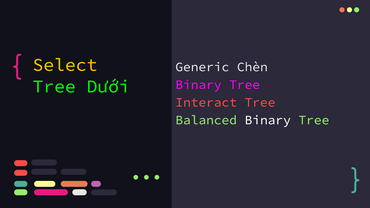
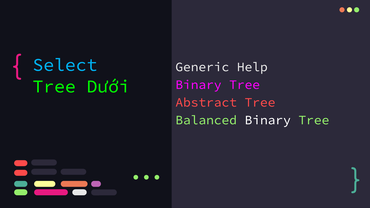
Select colour: yellow -> light blue (65, 65)
Chèn: Chèn -> Help (252, 67)
Interact: Interact -> Abstract (206, 102)
